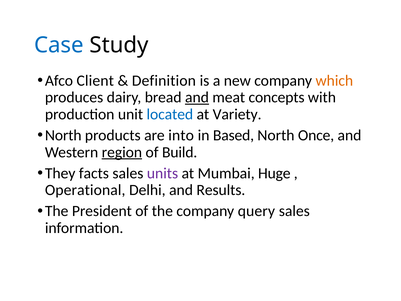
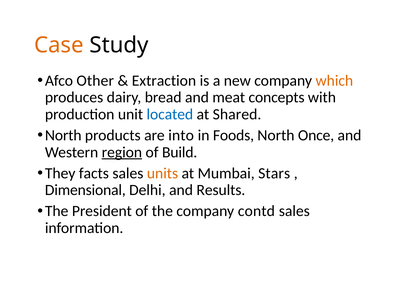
Case colour: blue -> orange (59, 45)
Client: Client -> Other (95, 81)
Definition: Definition -> Extraction (164, 81)
and underline: present -> none (197, 97)
Variety: Variety -> Shared (237, 114)
Based: Based -> Foods (234, 135)
units colour: purple -> orange (163, 173)
Huge: Huge -> Stars (274, 173)
Operational: Operational -> Dimensional (85, 190)
query: query -> contd (256, 211)
